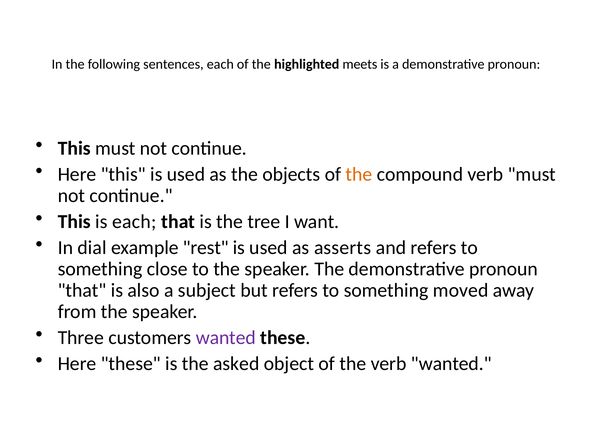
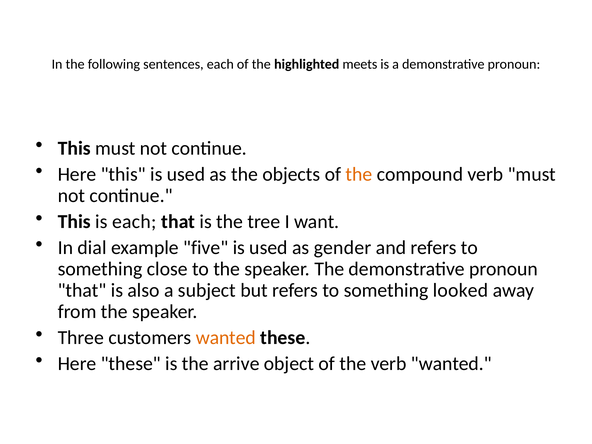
rest: rest -> five (206, 248)
asserts: asserts -> gender (343, 248)
moved: moved -> looked (461, 290)
wanted colour: purple -> orange (226, 338)
asked: asked -> arrive (236, 364)
